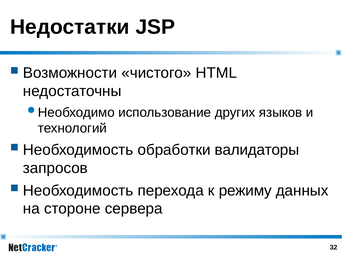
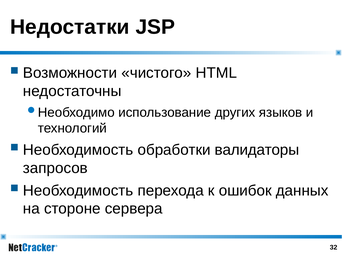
режиму: режиму -> ошибок (245, 191)
